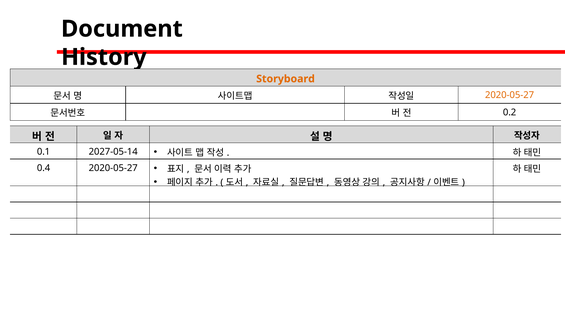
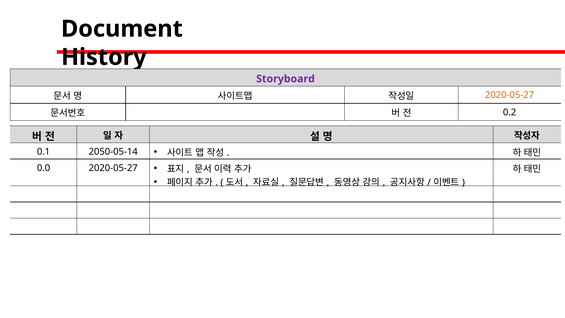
Storyboard colour: orange -> purple (286, 79)
2027-05-14: 2027-05-14 -> 2050-05-14 (113, 152)
0.4: 0.4 -> 0.0 (44, 168)
